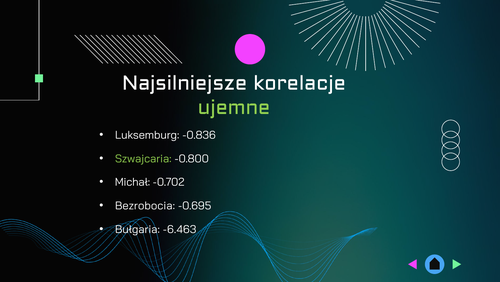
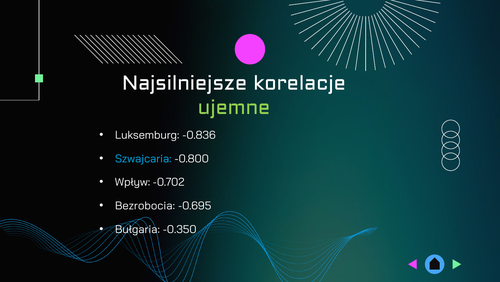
Szwajcaria colour: light green -> light blue (143, 158)
Michał: Michał -> Wpływ (133, 182)
-6.463: -6.463 -> -0.350 (180, 229)
